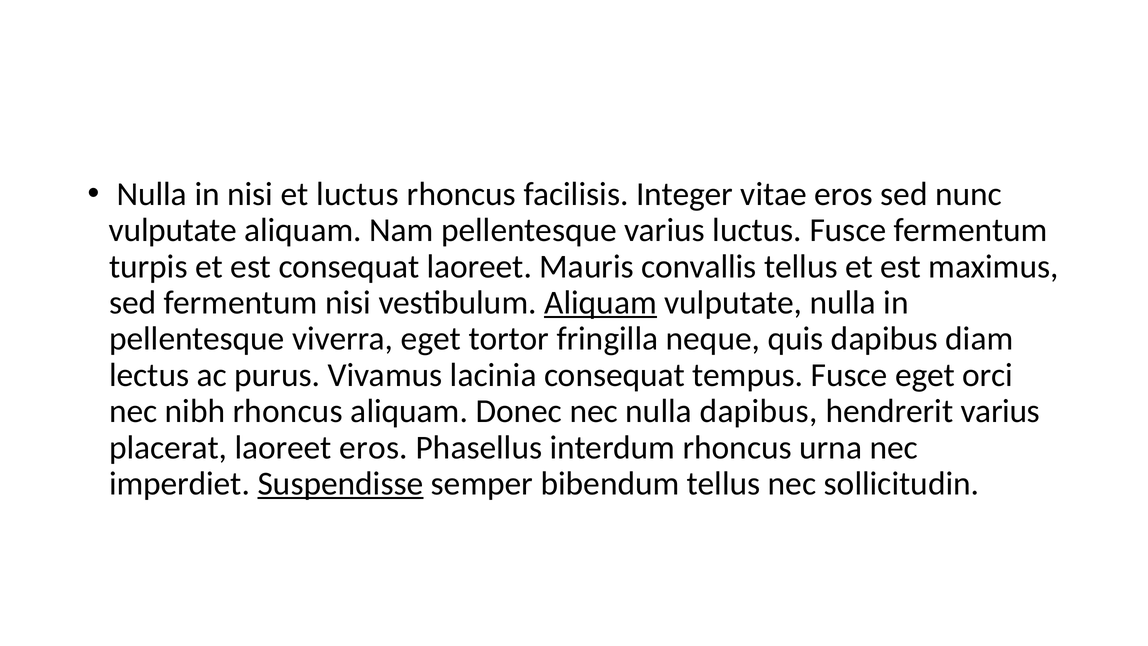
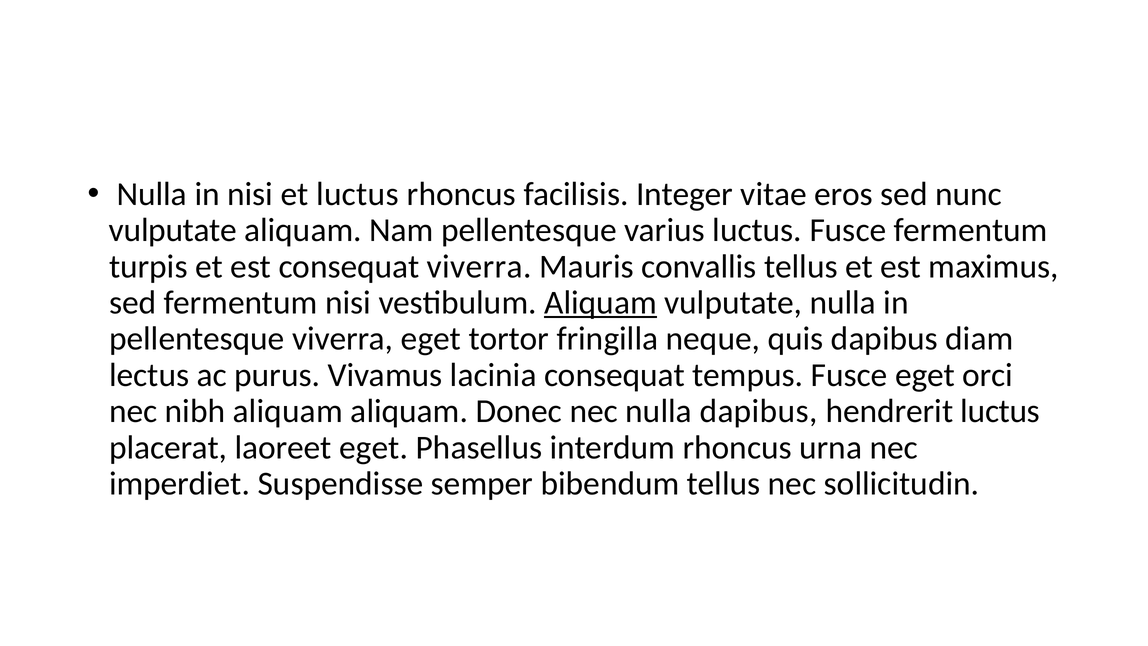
consequat laoreet: laoreet -> viverra (479, 266)
nibh rhoncus: rhoncus -> aliquam (288, 411)
hendrerit varius: varius -> luctus (1000, 411)
laoreet eros: eros -> eget (374, 447)
Suspendisse underline: present -> none (340, 483)
